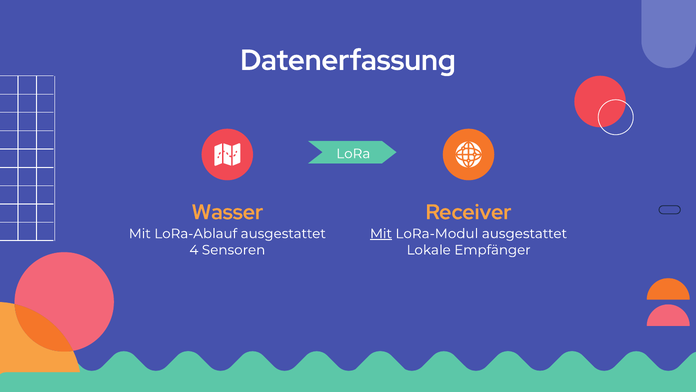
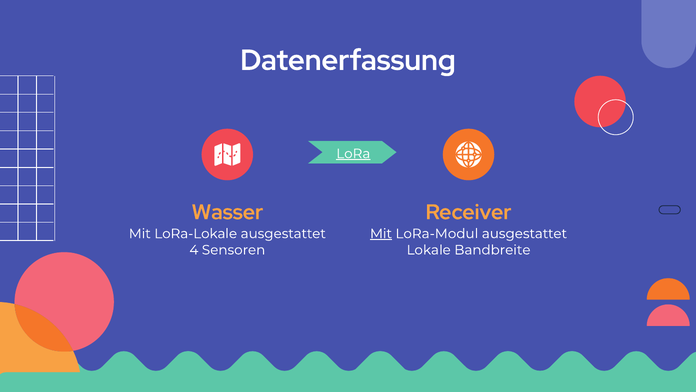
LoRa underline: none -> present (353, 154)
LoRa-Ablauf: LoRa-Ablauf -> LoRa-Lokale (196, 233)
Empfänger: Empfänger -> Bandbreite (492, 250)
